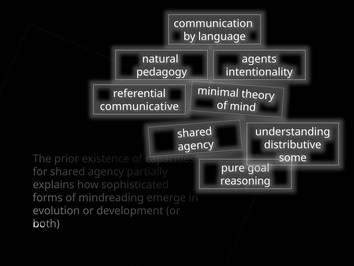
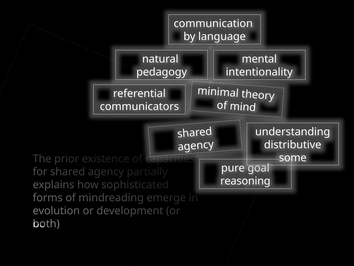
agents: agents -> mental (259, 59)
communicative: communicative -> communicators (139, 106)
